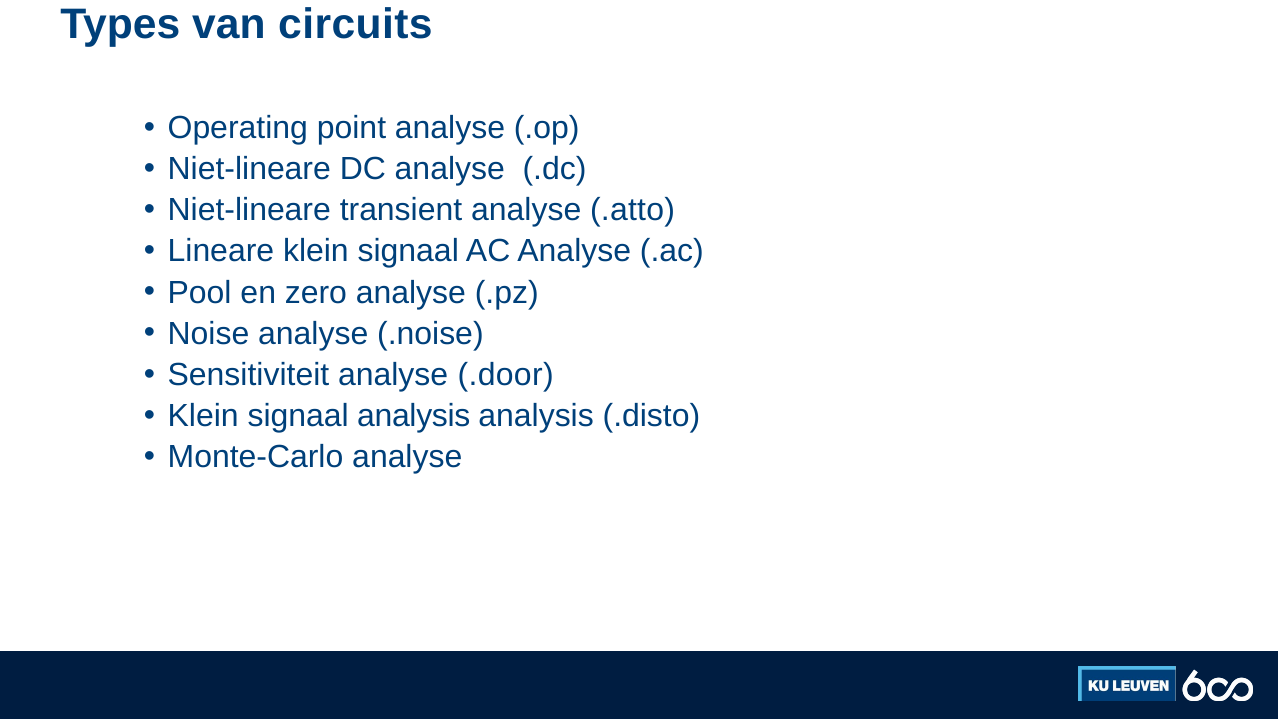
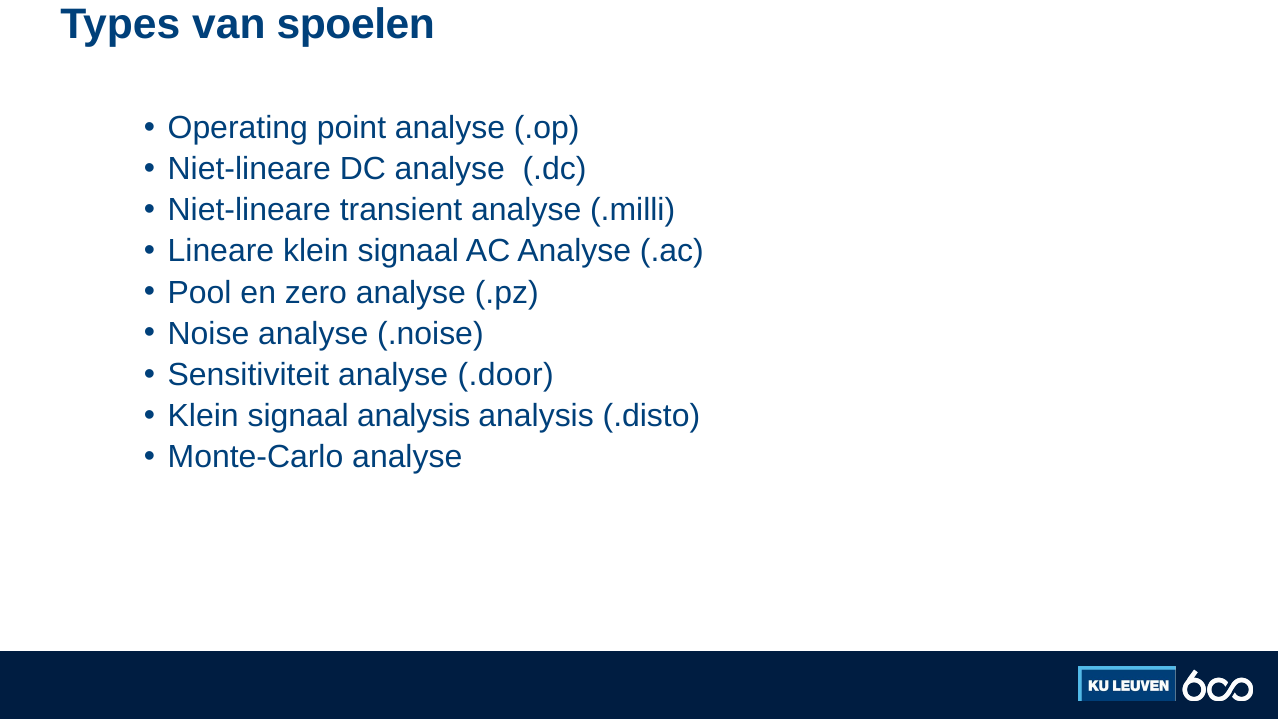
circuits: circuits -> spoelen (356, 24)
.atto: .atto -> .milli (633, 210)
